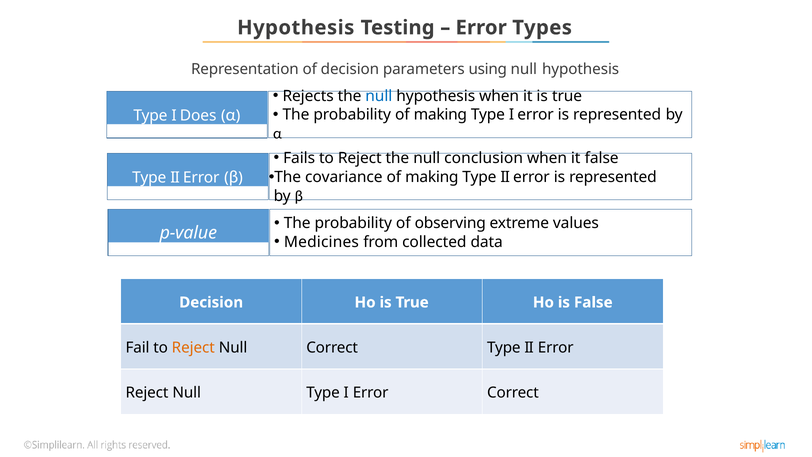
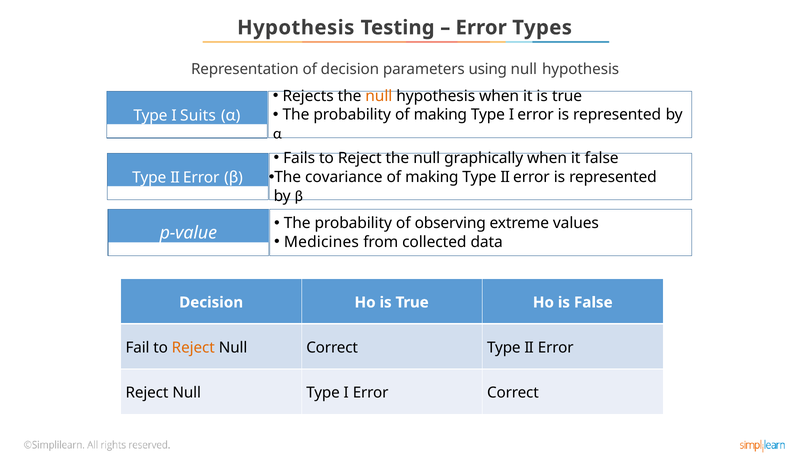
null colour: blue -> orange (379, 96)
Does: Does -> Suits (198, 115)
conclusion: conclusion -> graphically (484, 158)
